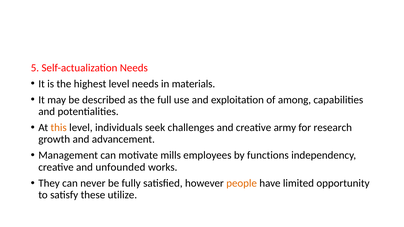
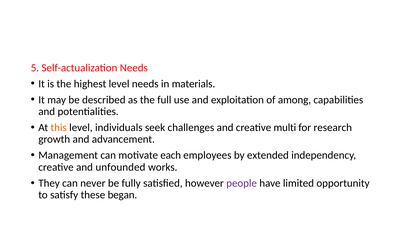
army: army -> multi (285, 128)
mills: mills -> each (171, 156)
functions: functions -> extended (268, 156)
people colour: orange -> purple (242, 183)
utilize: utilize -> began (122, 195)
